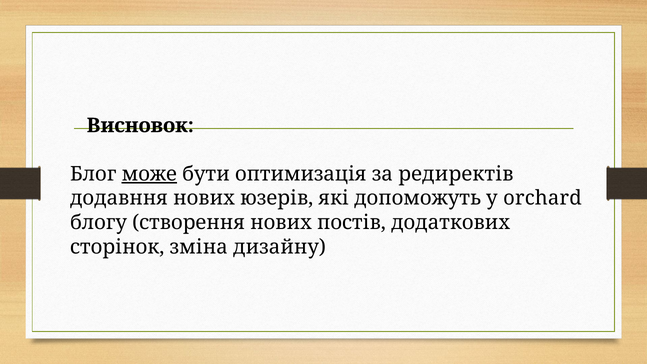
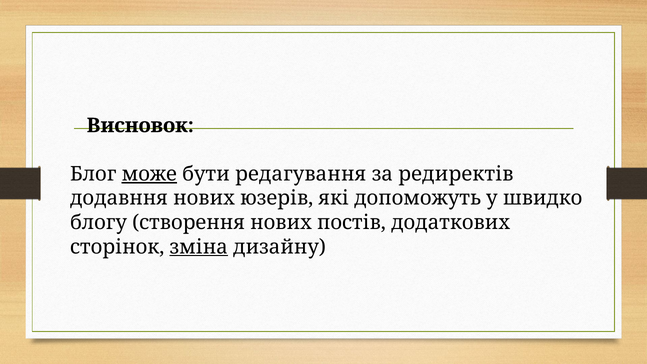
оптимизація: оптимизація -> редагування (301, 174)
orchard: orchard -> швидко (543, 198)
зміна underline: none -> present (199, 247)
